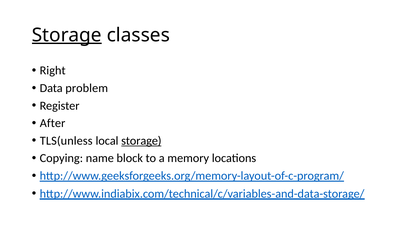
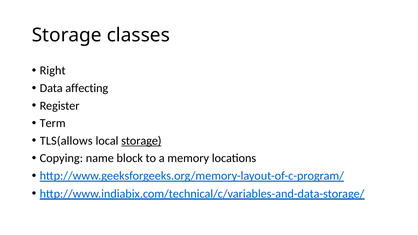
Storage underline: present -> none (67, 35)
problem: problem -> affecting (87, 88)
After: After -> Term (53, 123)
TLS(unless: TLS(unless -> TLS(allows (66, 141)
